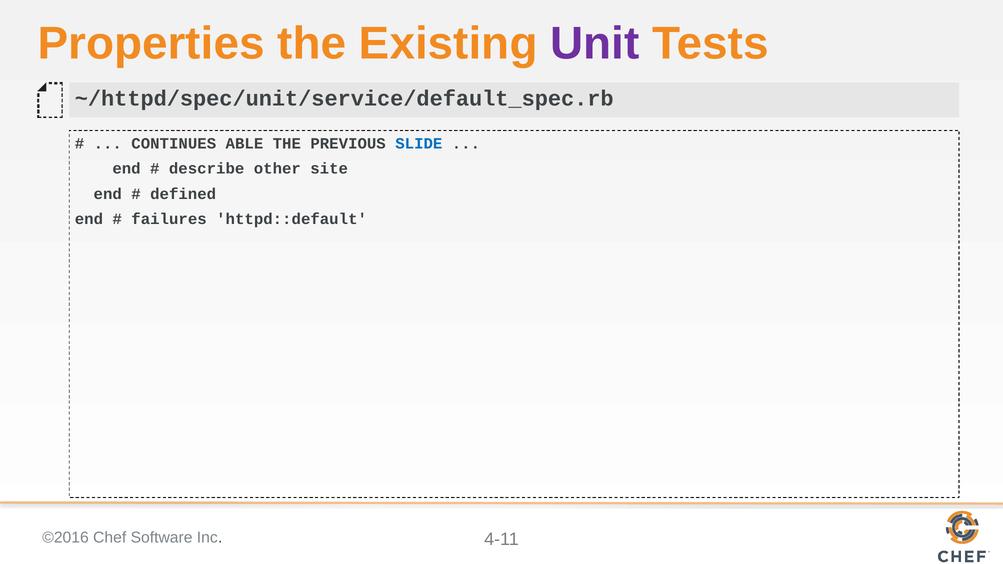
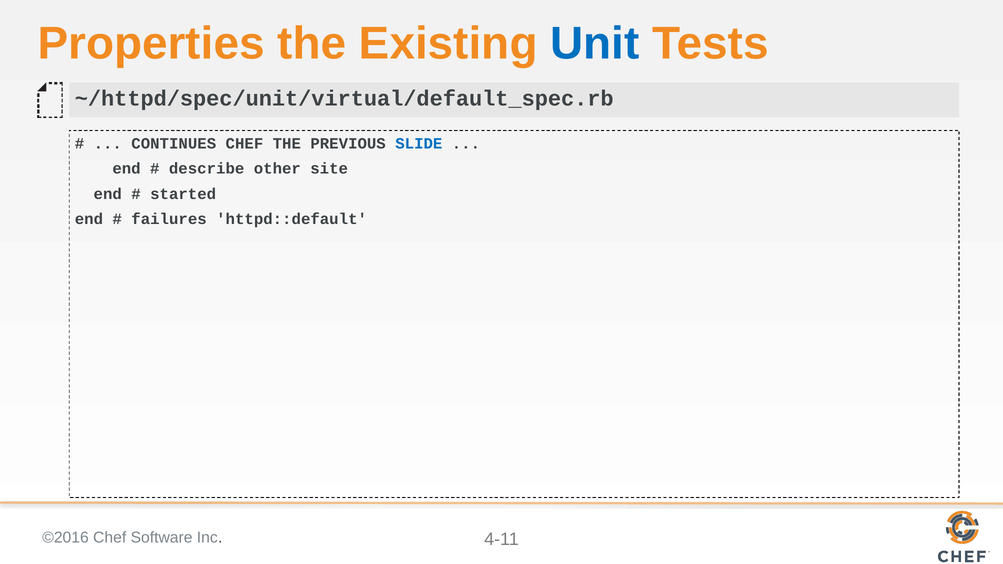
Unit colour: purple -> blue (595, 43)
~/httpd/spec/unit/service/default_spec.rb: ~/httpd/spec/unit/service/default_spec.rb -> ~/httpd/spec/unit/virtual/default_spec.rb (344, 99)
CONTINUES ABLE: ABLE -> CHEF (244, 144)
defined: defined -> started (183, 194)
